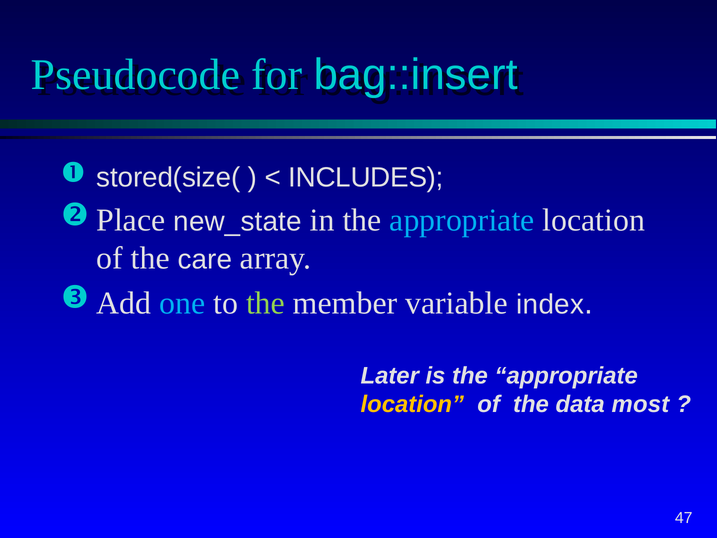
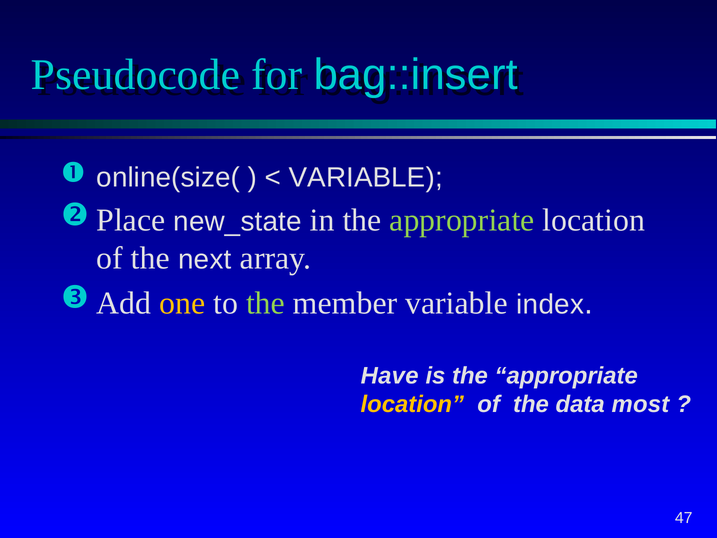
stored(size(: stored(size( -> online(size( (168, 177)
INCLUDES: INCLUDES -> VARIABLE (366, 177)
appropriate colour: light blue -> light green (462, 220)
care: care -> next (205, 260)
one colour: light blue -> yellow (182, 303)
Later: Later -> Have (390, 376)
